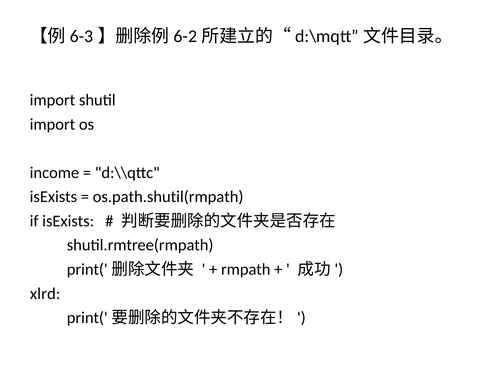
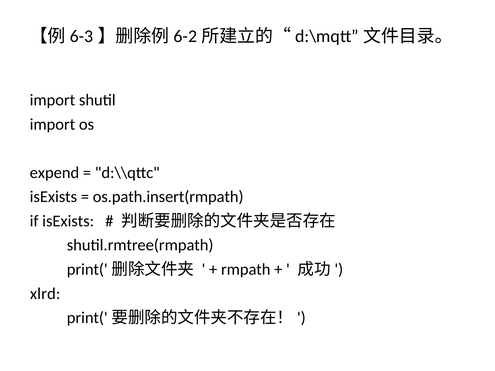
income: income -> expend (54, 173)
os.path.shutil(rmpath: os.path.shutil(rmpath -> os.path.insert(rmpath (168, 197)
